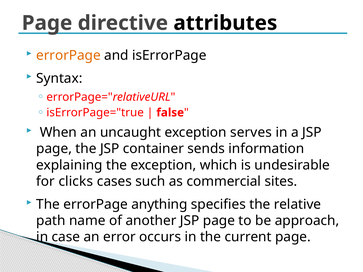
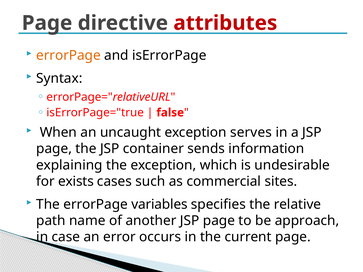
attributes colour: black -> red (225, 23)
clicks: clicks -> exists (76, 182)
anything: anything -> variables (159, 204)
